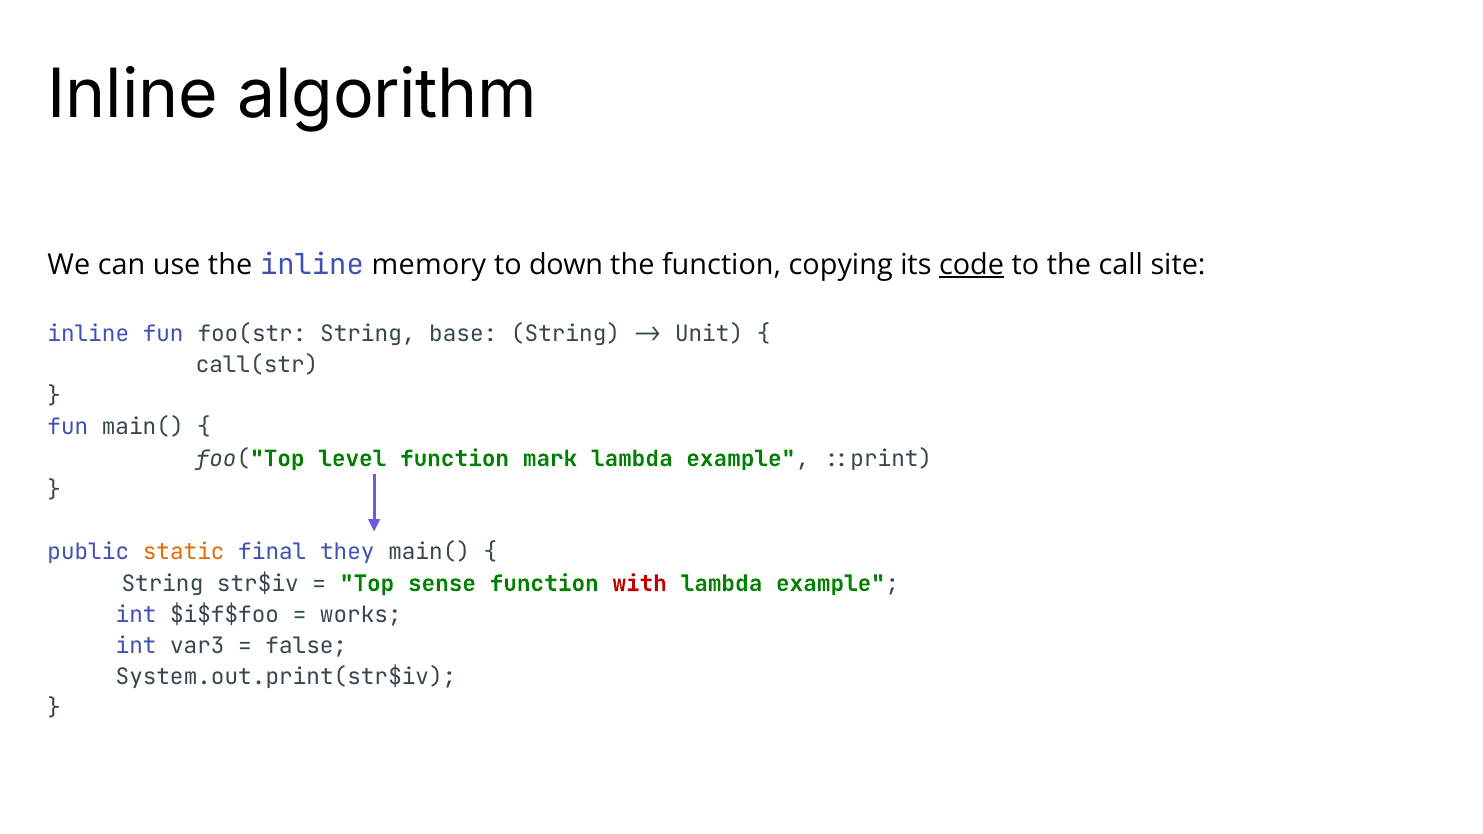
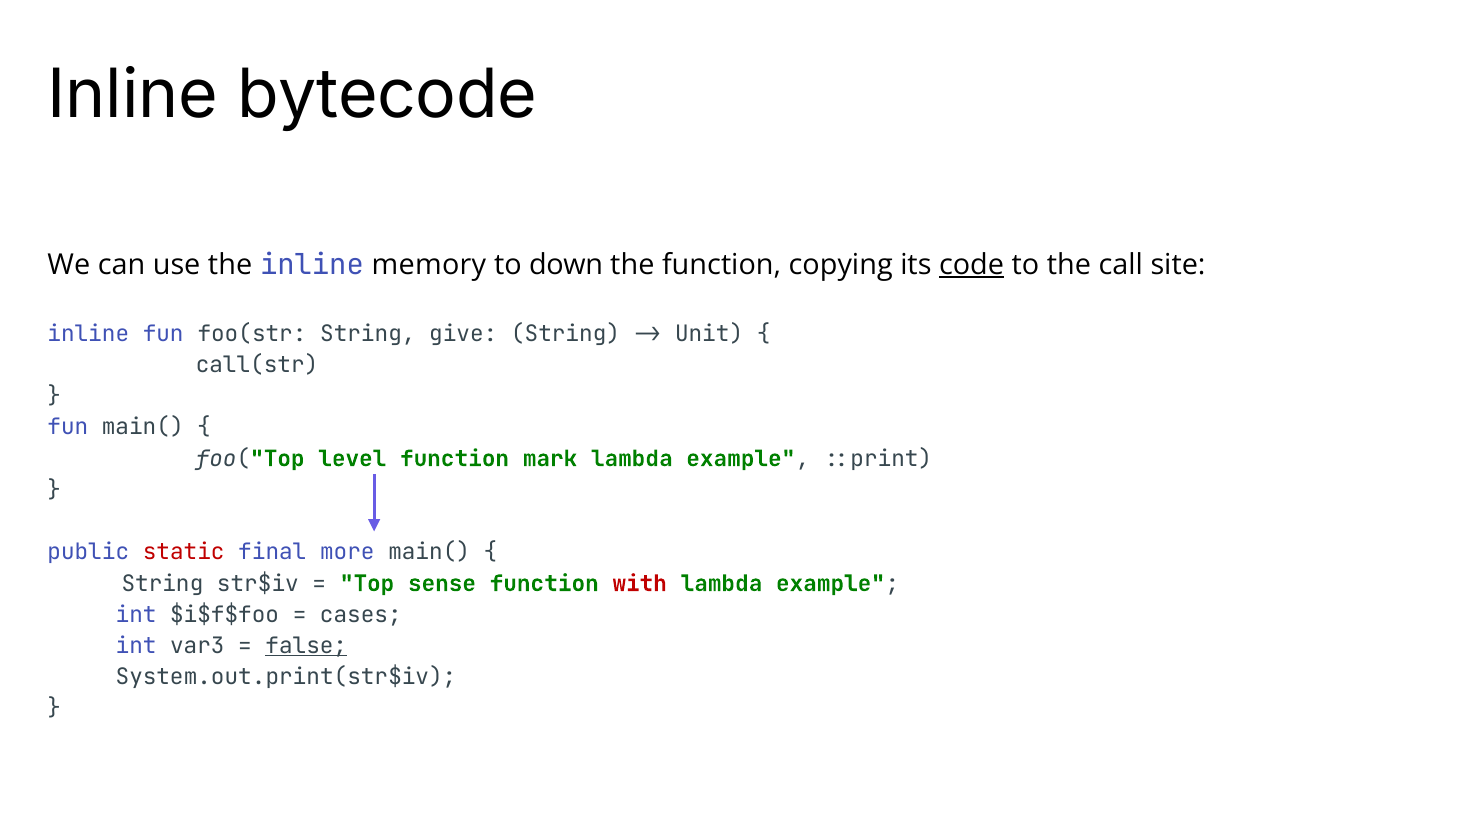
algorithm: algorithm -> bytecode (387, 95)
base: base -> give (463, 334)
static colour: orange -> red (184, 552)
they: they -> more (347, 552)
works: works -> cases (361, 615)
false underline: none -> present (306, 646)
